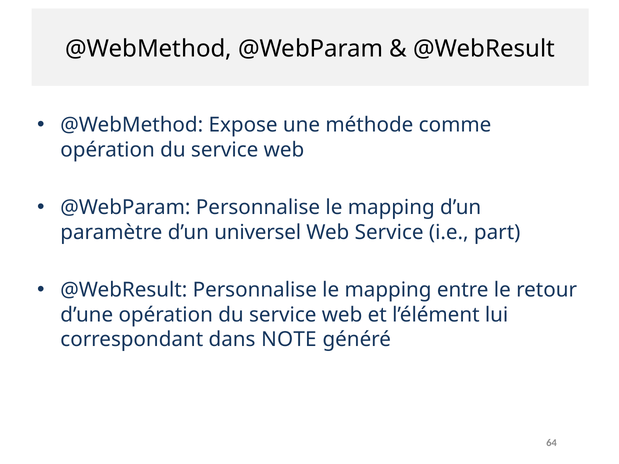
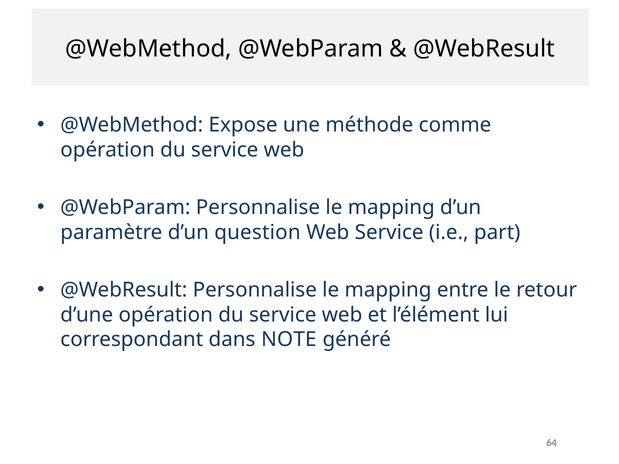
universel: universel -> question (257, 233)
